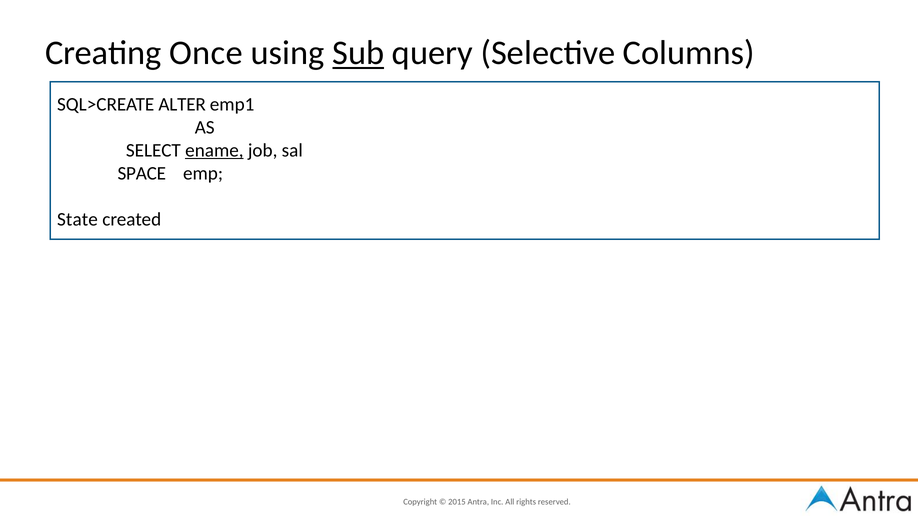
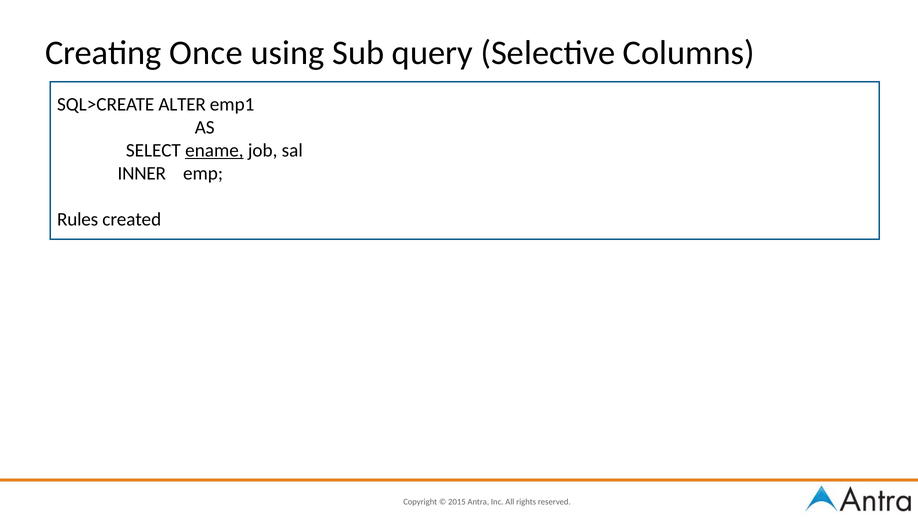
Sub underline: present -> none (358, 53)
SPACE: SPACE -> INNER (142, 173)
State: State -> Rules (78, 219)
